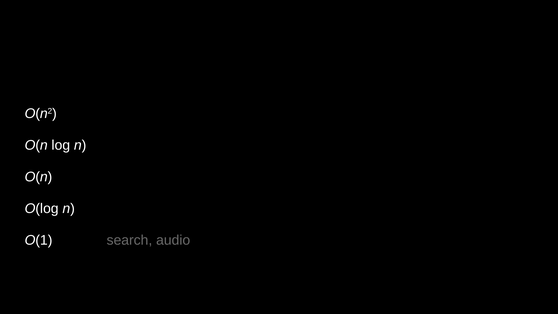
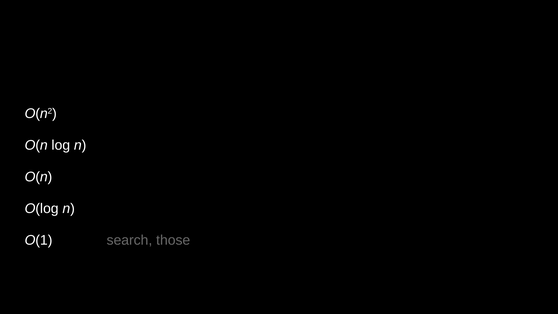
audio: audio -> those (173, 240)
